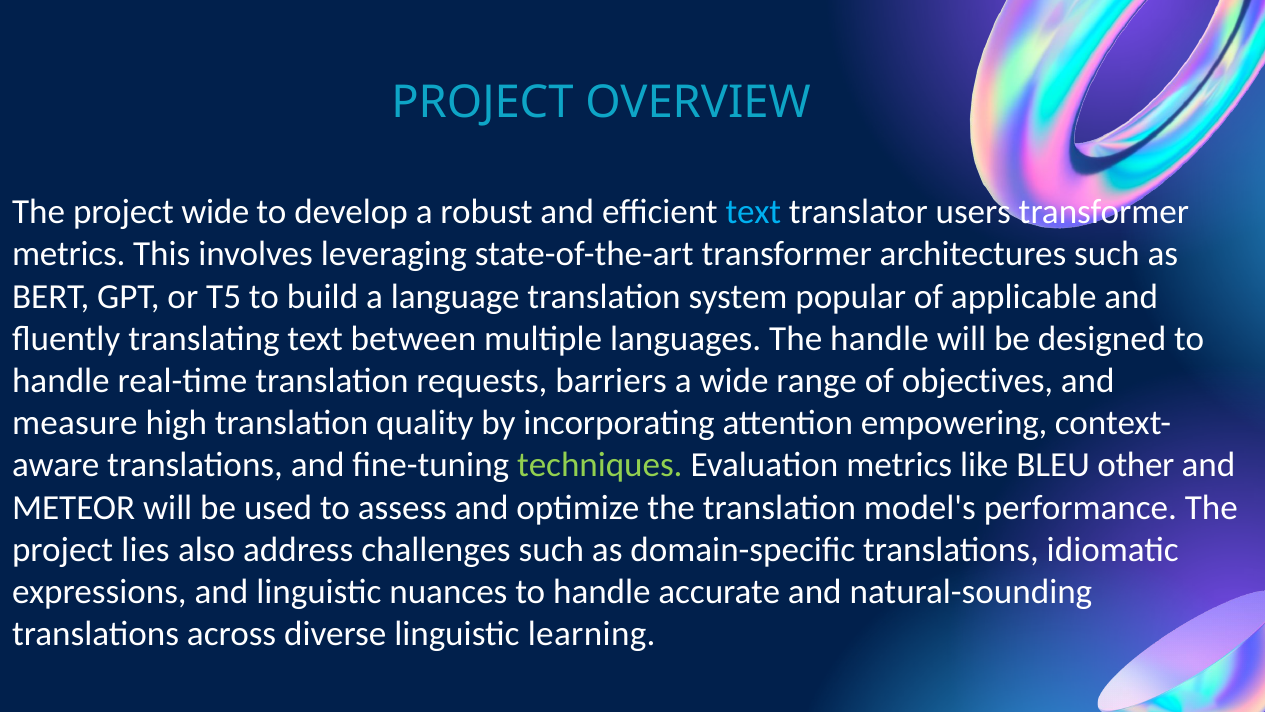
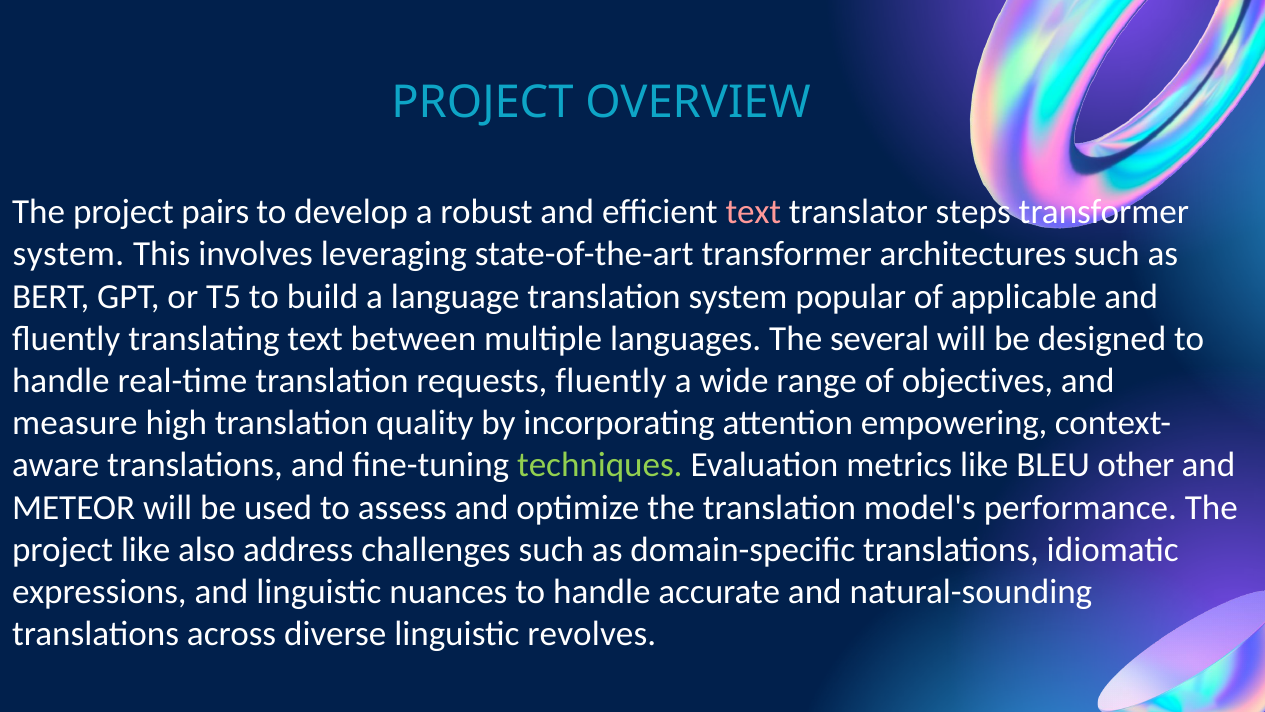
project wide: wide -> pairs (215, 212)
text colour: light blue -> pink (753, 212)
users: users -> steps (973, 212)
metrics: metrics -> system (68, 254)
The handle: handle -> several (880, 338)
requests barriers: barriers -> fluently (611, 381)
project lies: lies -> like (146, 549)
learning: learning -> revolves (592, 634)
